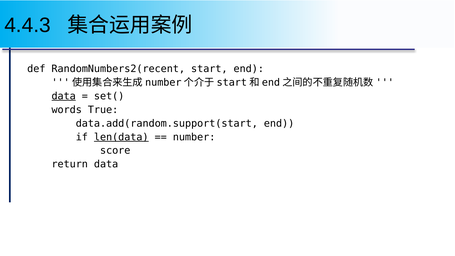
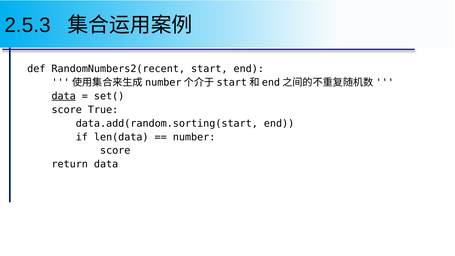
4.4.3: 4.4.3 -> 2.5.3 (28, 25)
words: words -> score (67, 110)
data.add(random.support(start: data.add(random.support(start -> data.add(random.sorting(start (167, 123)
len(data underline: present -> none (121, 137)
